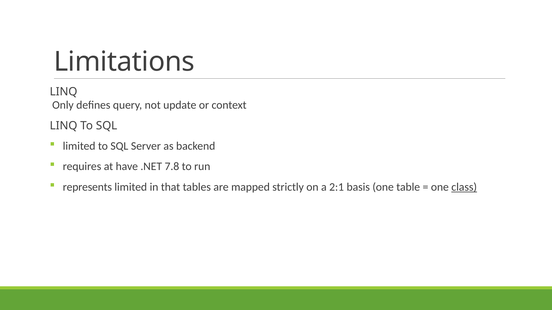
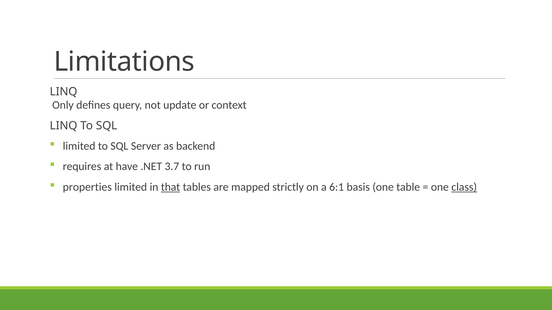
7.8: 7.8 -> 3.7 (172, 167)
represents: represents -> properties (87, 187)
that underline: none -> present (171, 187)
2:1: 2:1 -> 6:1 (337, 187)
